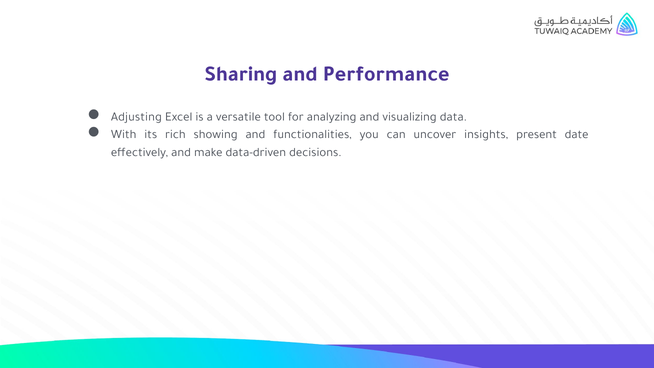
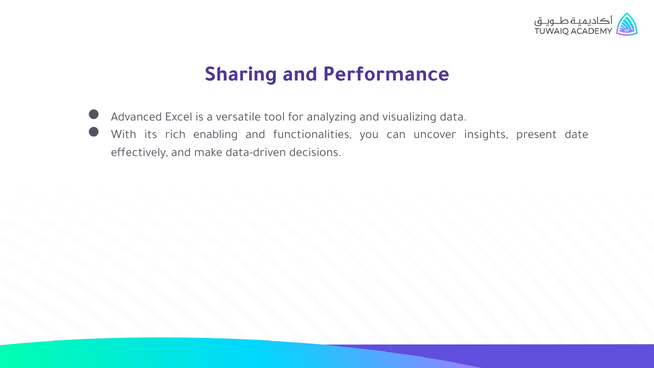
Adjusting: Adjusting -> Advanced (136, 117)
showing: showing -> enabling (216, 134)
